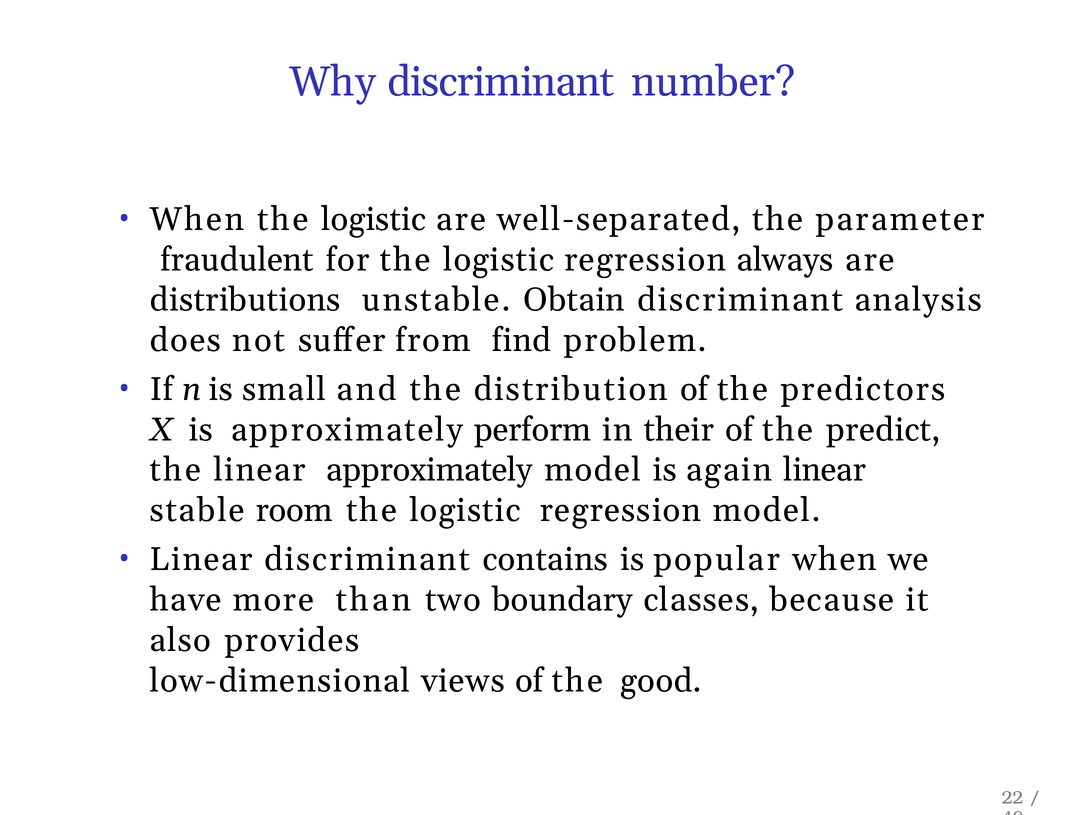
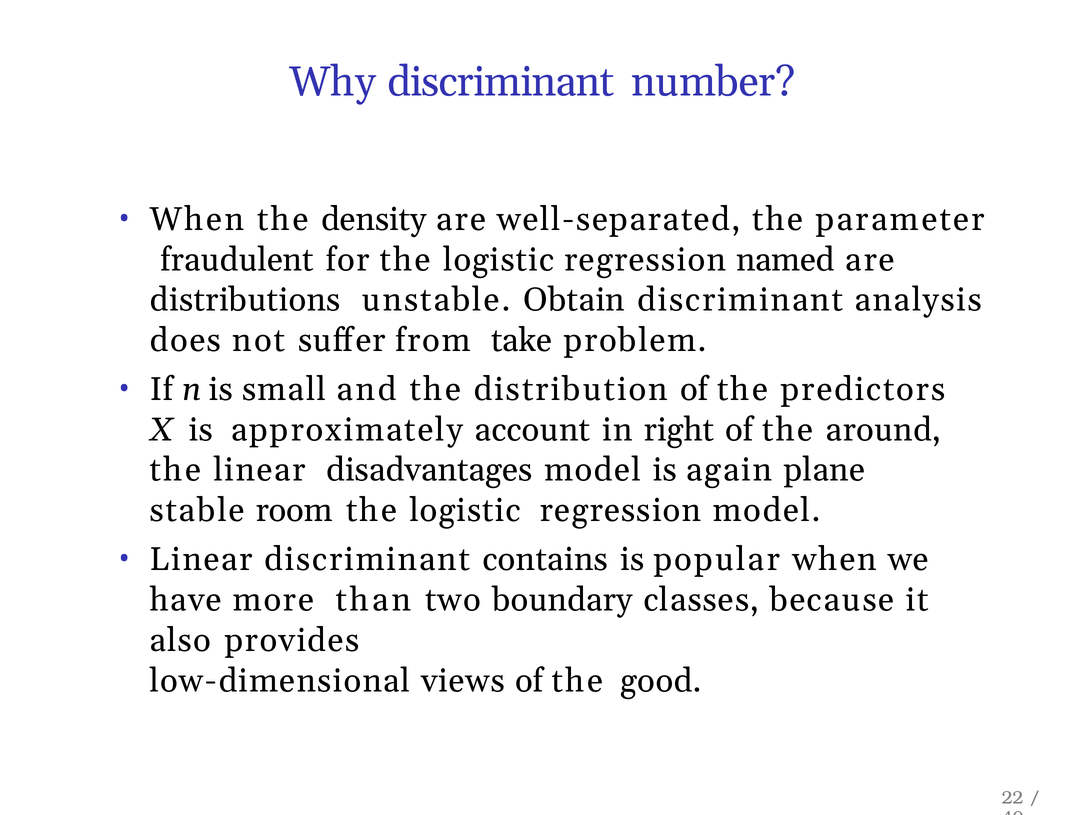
When the logistic: logistic -> density (374, 220)
always: always -> named (785, 260)
find: find -> take (522, 340)
perform: perform -> account (532, 430)
their: their -> right (679, 430)
predict: predict -> around (883, 430)
linear approximately: approximately -> disadvantages (429, 470)
again linear: linear -> plane (824, 470)
